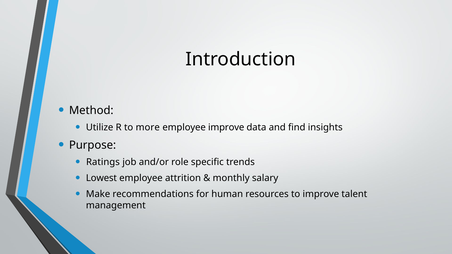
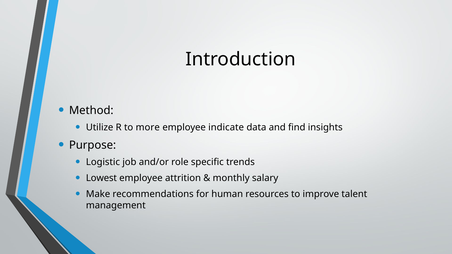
employee improve: improve -> indicate (226, 128)
Ratings: Ratings -> Logistic (103, 162)
